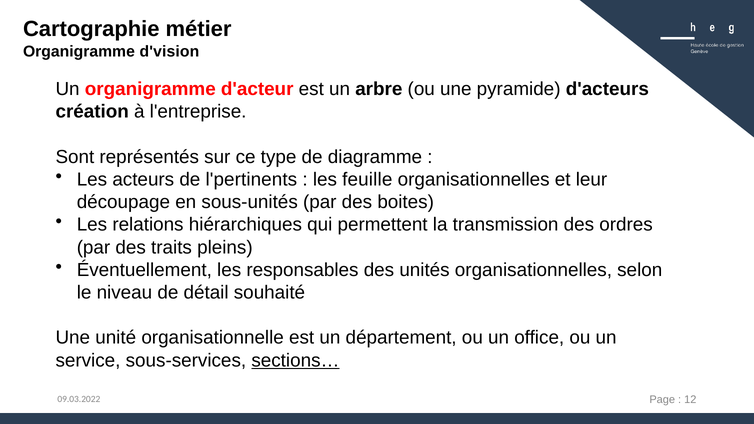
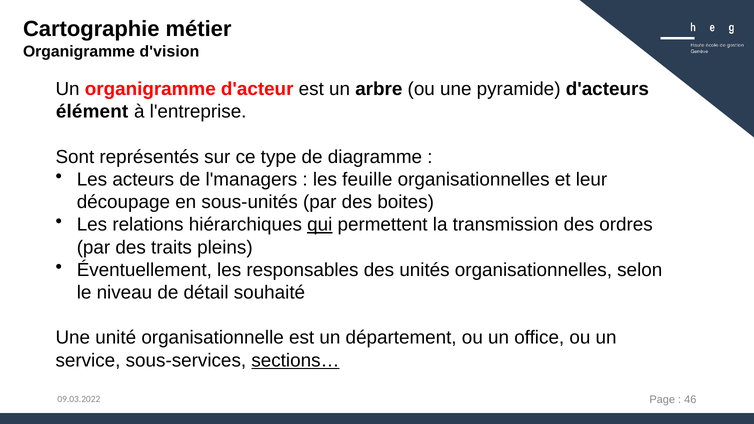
création: création -> élément (92, 112)
l'pertinents: l'pertinents -> l'managers (251, 179)
qui underline: none -> present (320, 225)
12: 12 -> 46 (690, 400)
